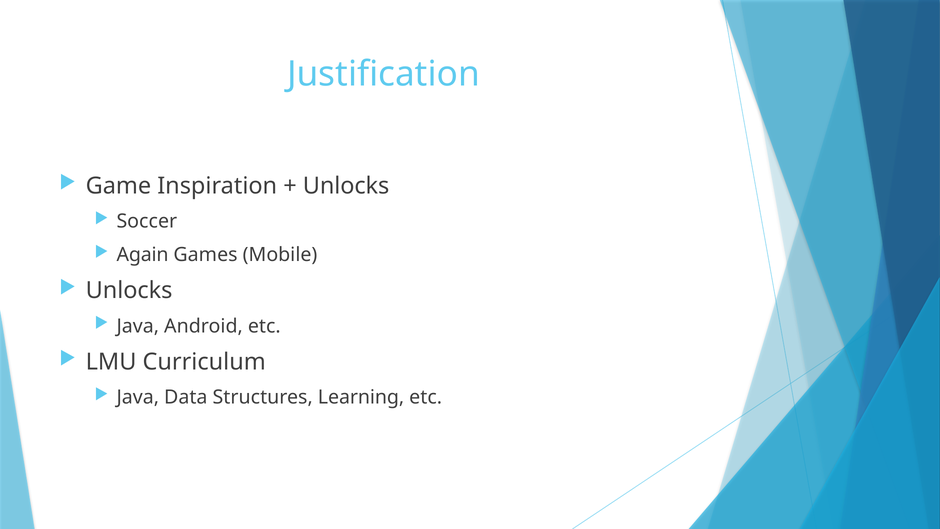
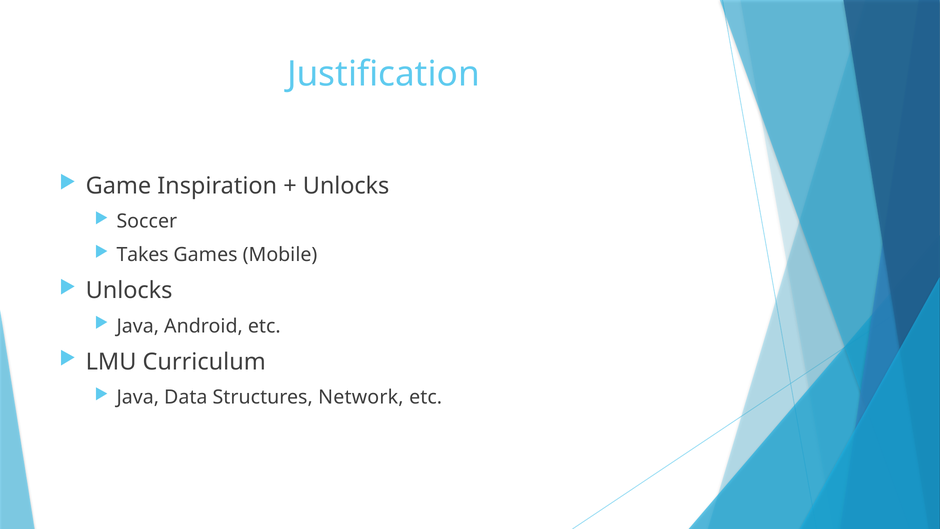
Again: Again -> Takes (143, 255)
Learning: Learning -> Network (361, 397)
